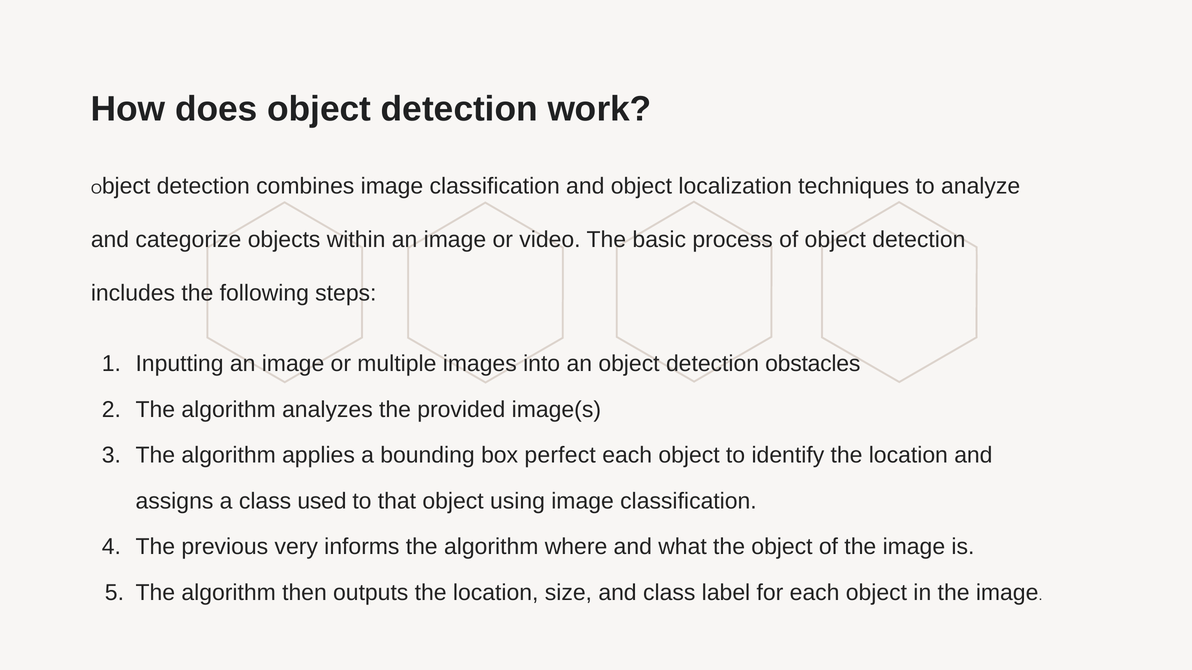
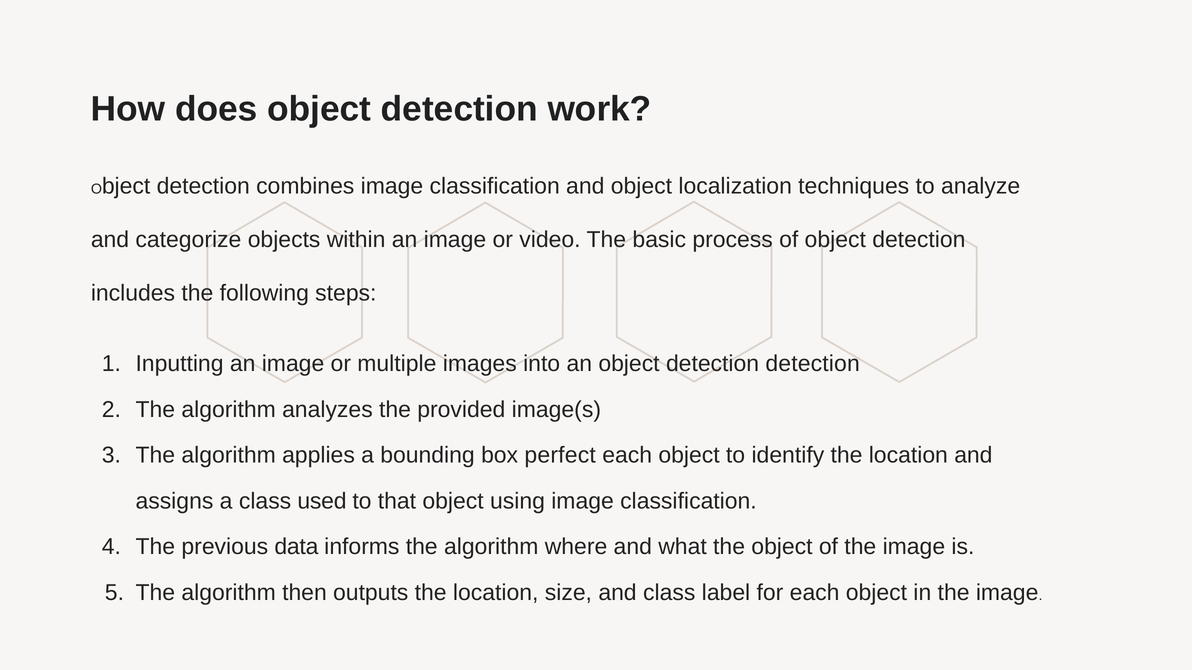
detection obstacles: obstacles -> detection (813, 364)
very: very -> data (296, 547)
